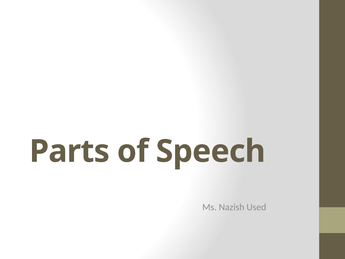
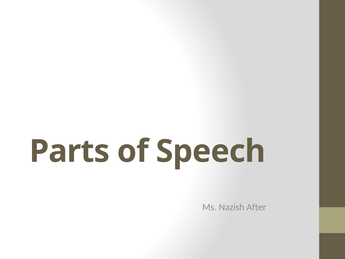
Used: Used -> After (256, 207)
